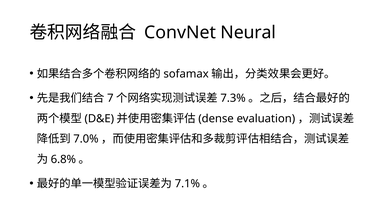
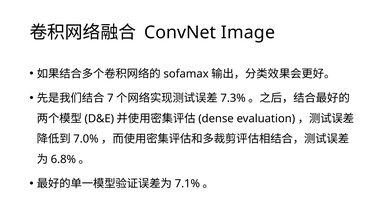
Neural: Neural -> Image (248, 33)
